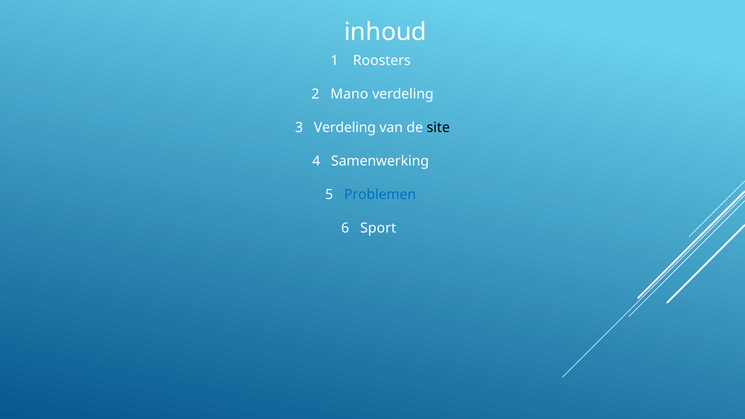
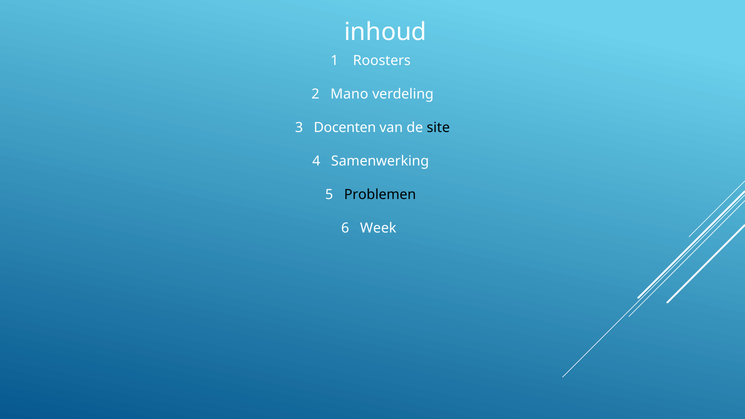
3 Verdeling: Verdeling -> Docenten (345, 128)
Problemen colour: blue -> black (380, 195)
Sport: Sport -> Week (378, 228)
